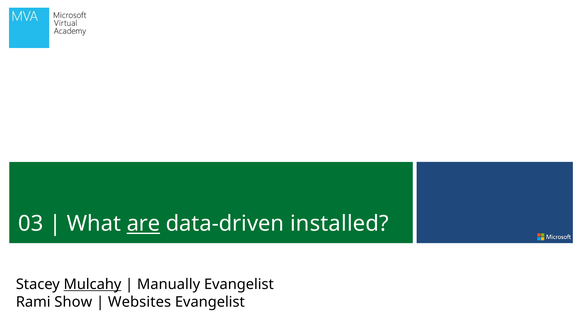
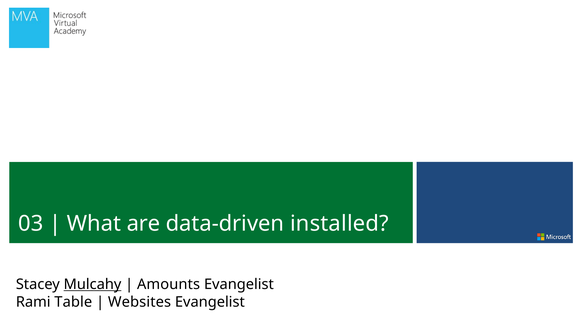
are underline: present -> none (143, 224)
Manually: Manually -> Amounts (169, 284)
Show: Show -> Table (73, 302)
